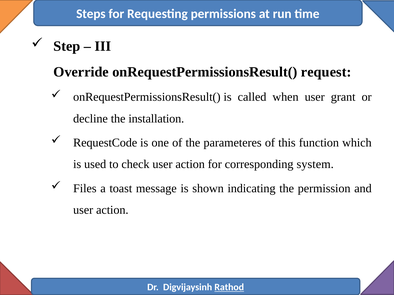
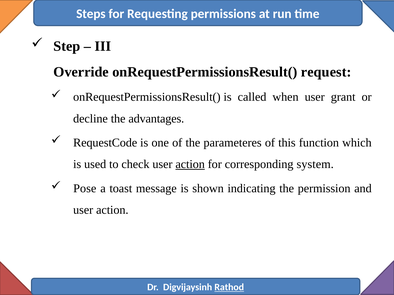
installation: installation -> advantages (156, 119)
action underline: none -> present (190, 165)
Files: Files -> Pose (85, 189)
